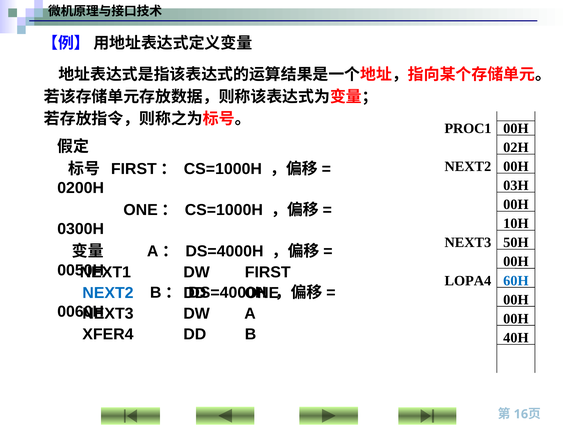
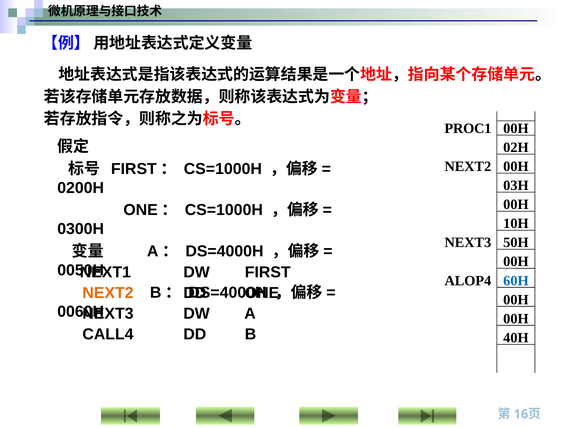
LOPA4: LOPA4 -> ALOP4 (468, 281)
NEXT2 colour: blue -> orange (108, 293)
XFER4: XFER4 -> CALL4 (108, 334)
